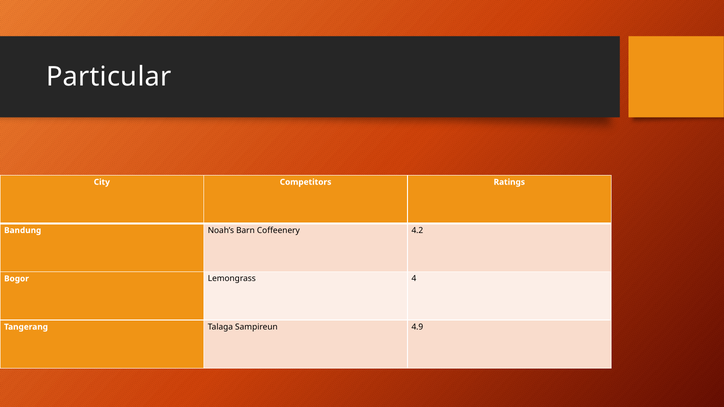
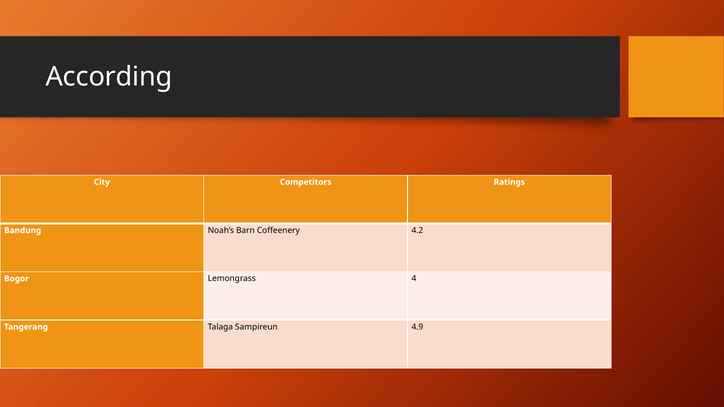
Particular: Particular -> According (109, 77)
